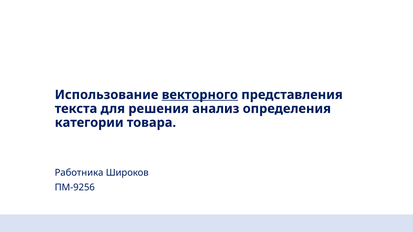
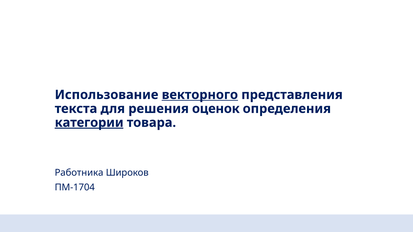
анализ: анализ -> оценок (216, 109)
категории underline: none -> present (89, 123)
ПМ-9256: ПМ-9256 -> ПМ-1704 (75, 187)
